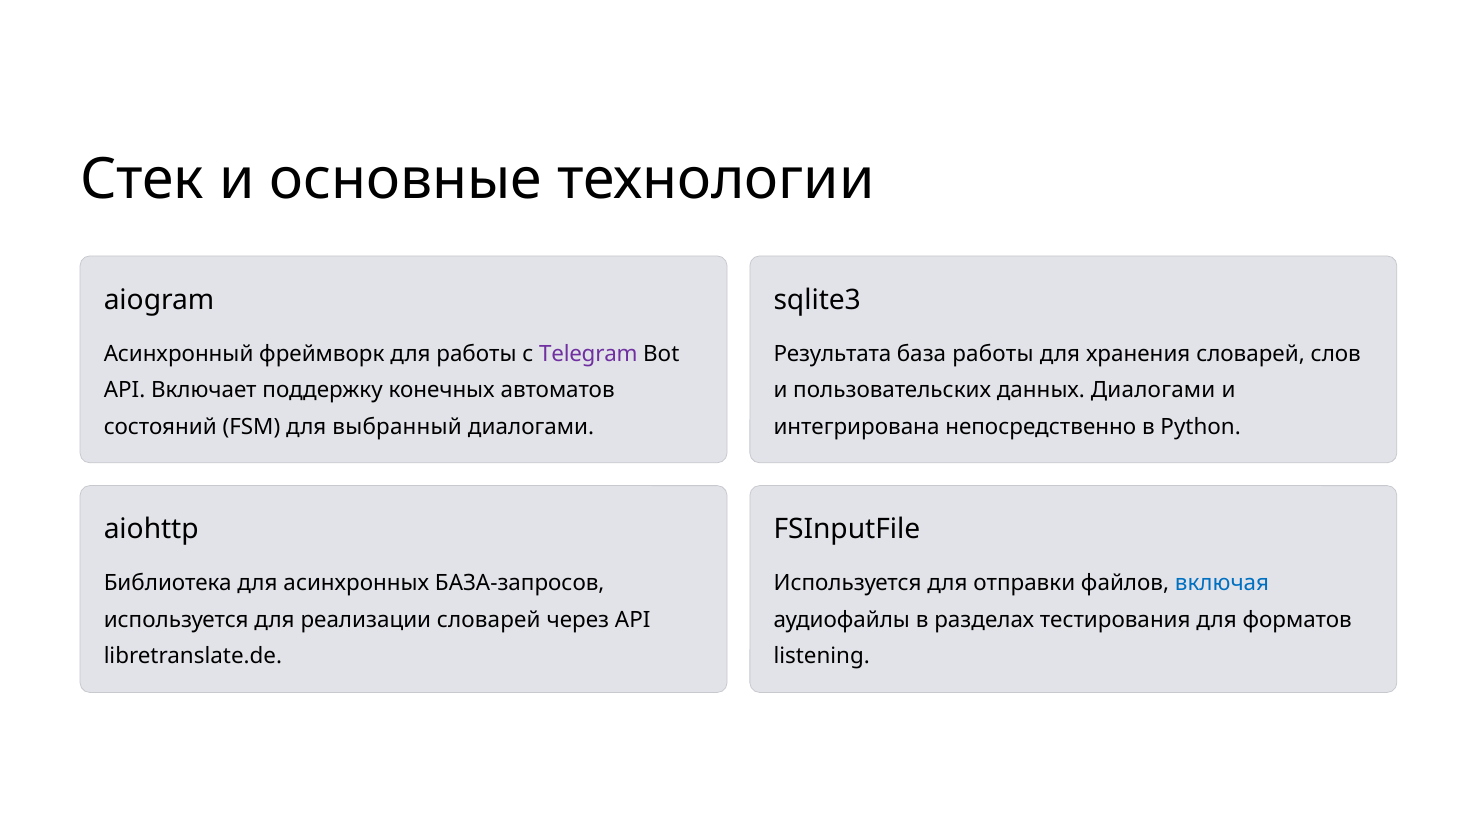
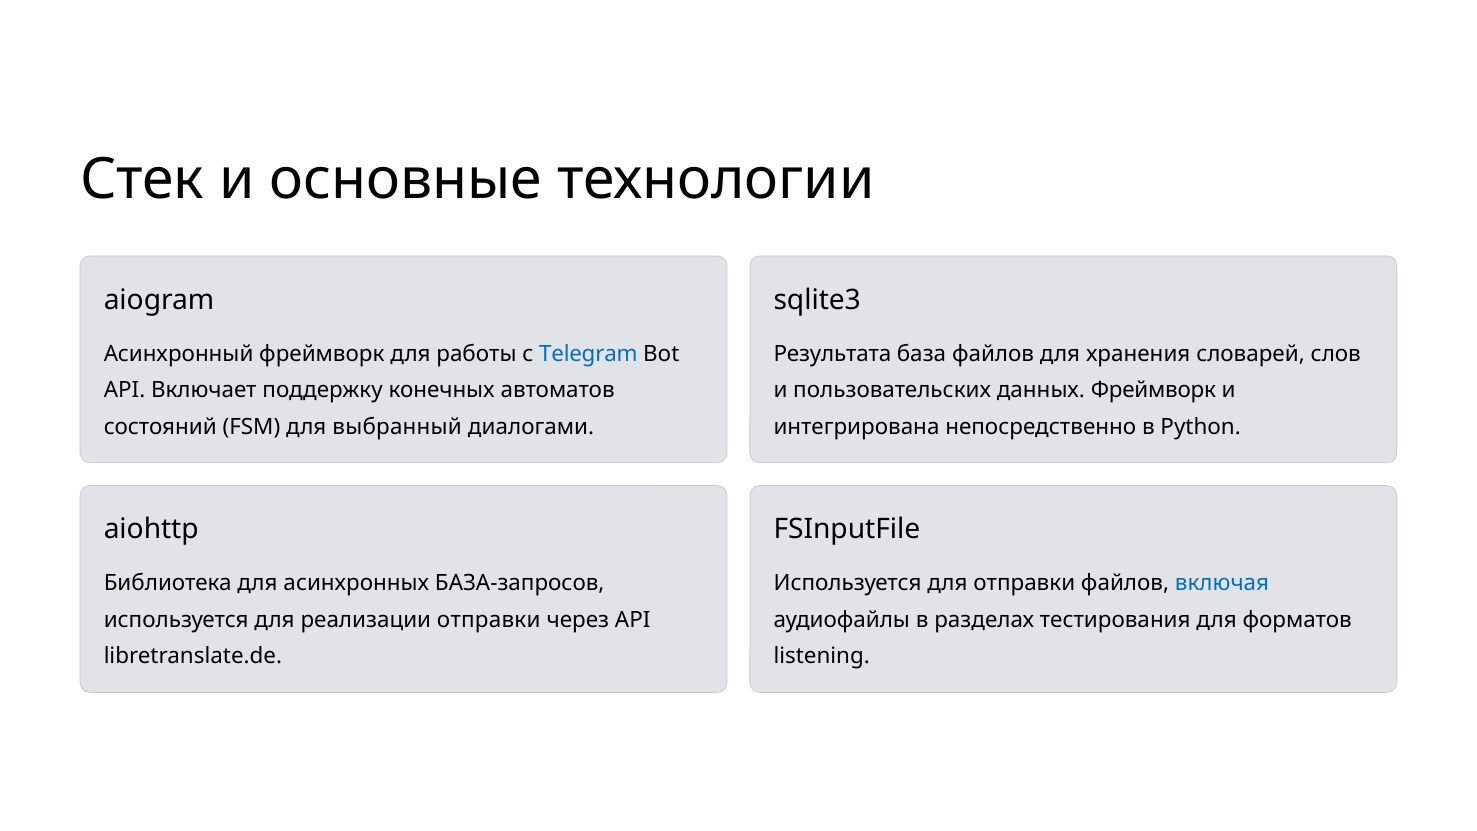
Telegram colour: purple -> blue (588, 354)
база работы: работы -> файлов (993, 354)
данных Диалогами: Диалогами -> Фреймворк (1153, 390)
реализации словарей: словарей -> отправки (489, 620)
